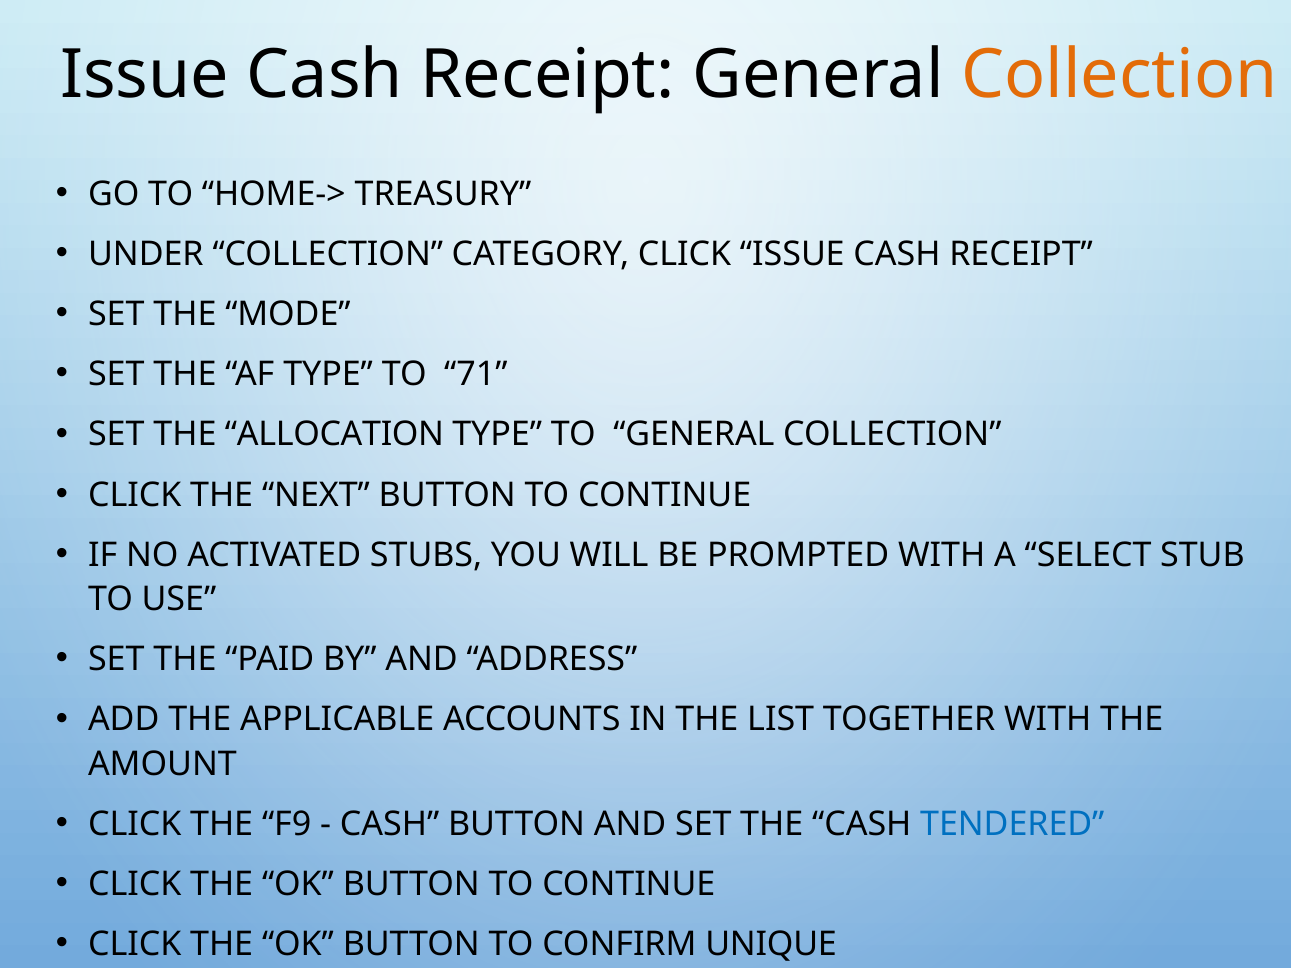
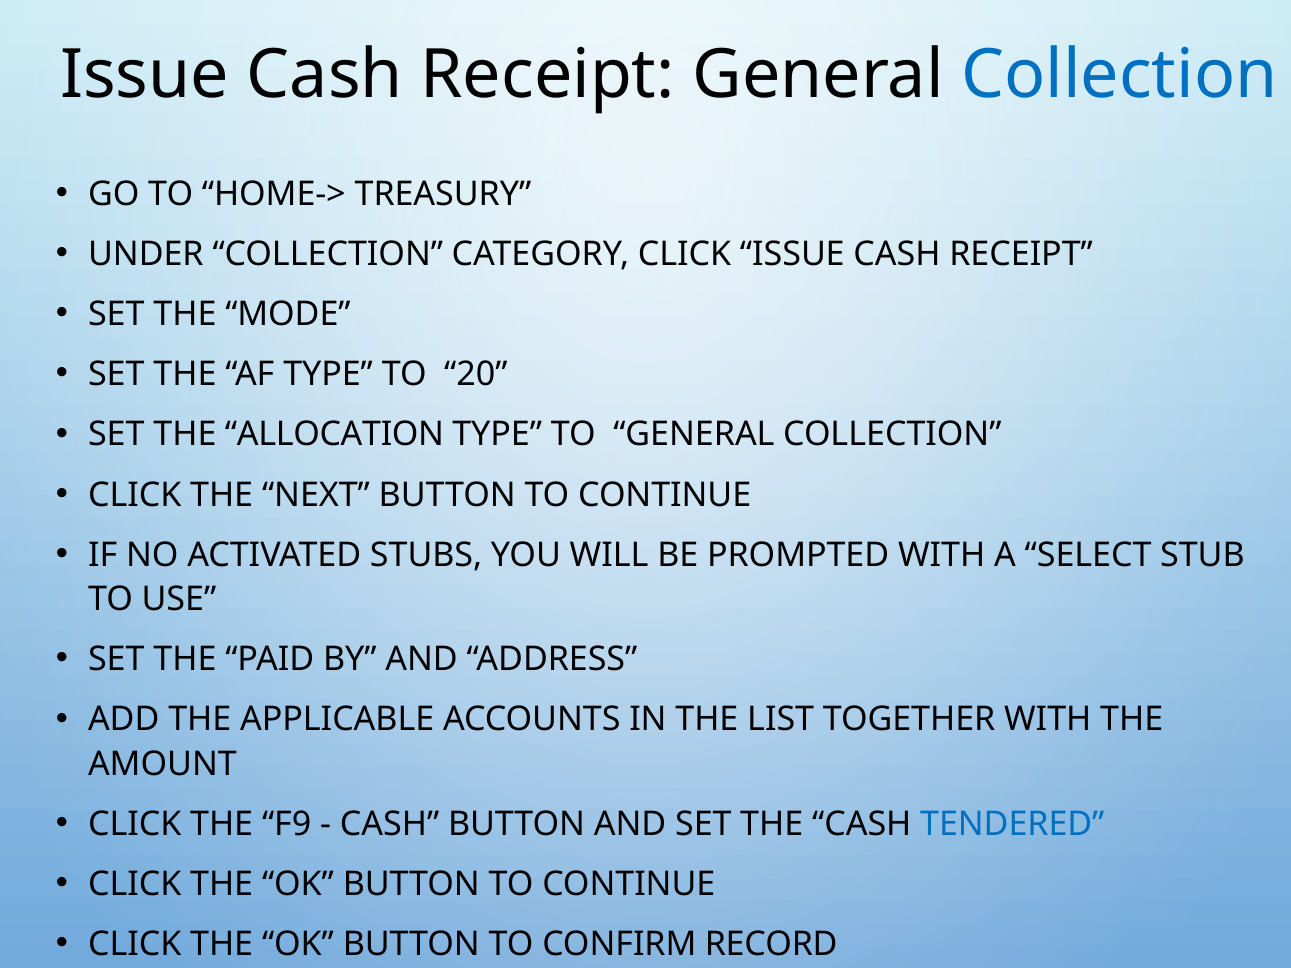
Collection colour: orange -> blue (1119, 75)
71: 71 -> 20 (476, 375)
UNIQUE: UNIQUE -> RECORD (771, 945)
